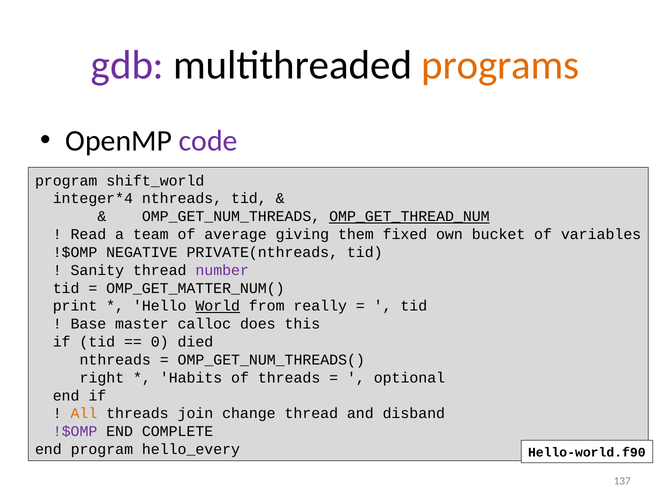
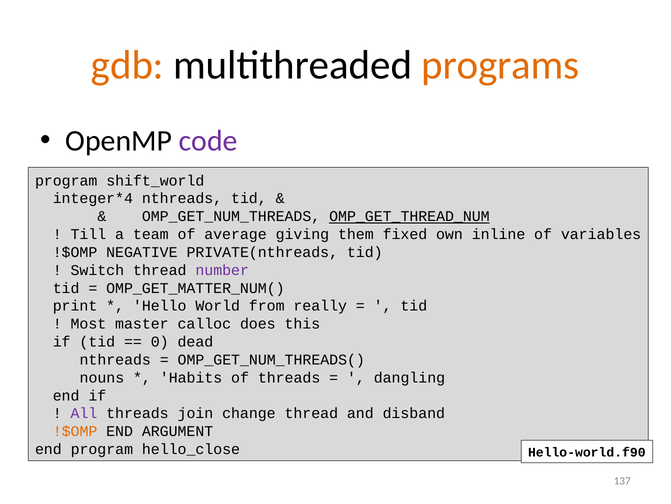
gdb colour: purple -> orange (127, 65)
Read: Read -> Till (88, 234)
bucket: bucket -> inline (499, 234)
Sanity: Sanity -> Switch (97, 270)
World underline: present -> none (218, 306)
Base: Base -> Most (88, 323)
died: died -> dead (195, 341)
right: right -> nouns (102, 377)
optional: optional -> dangling (409, 377)
All colour: orange -> purple (84, 413)
!$OMP colour: purple -> orange (75, 431)
COMPLETE: COMPLETE -> ARGUMENT (178, 431)
hello_every: hello_every -> hello_close (191, 449)
